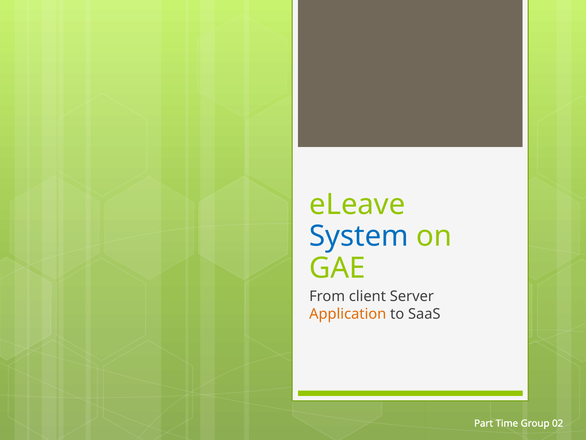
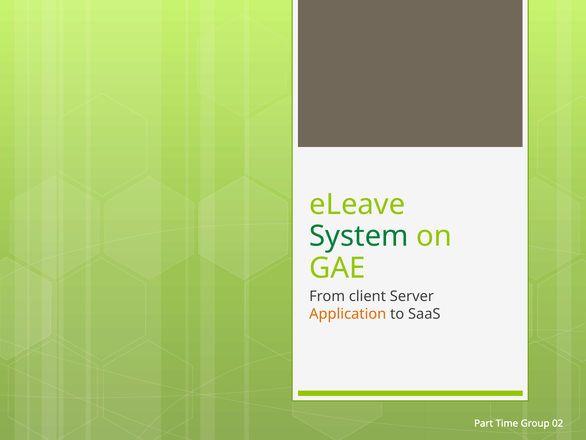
System colour: blue -> green (359, 236)
